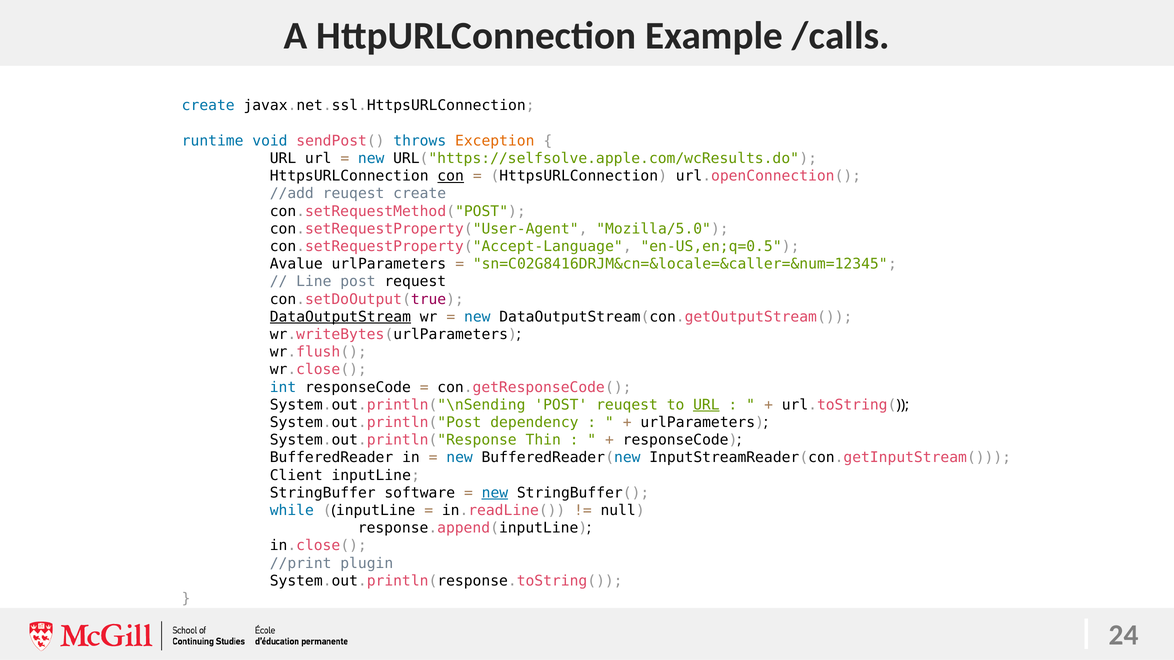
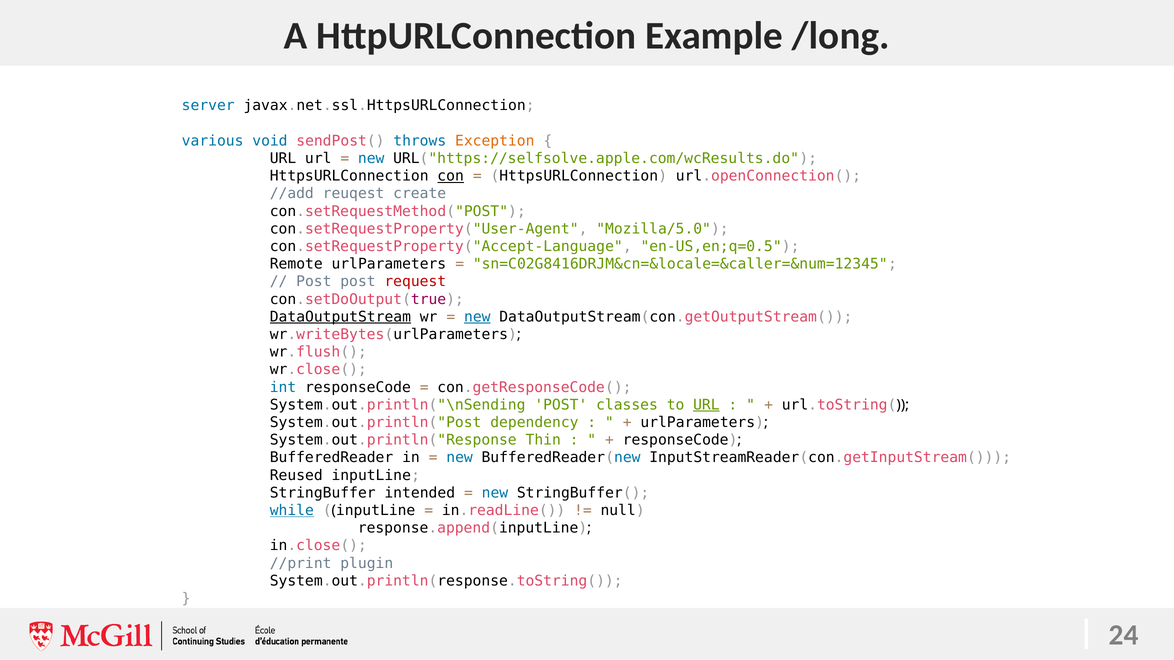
/calls: /calls -> /long (841, 36)
create: create -> server (208, 106)
runtime: runtime -> various (213, 141)
Avalue: Avalue -> Remote (296, 264)
Line: Line -> Post (314, 282)
request colour: black -> red (415, 282)
new underline: none -> present (477, 317)
POST reuqest: reuqest -> classes (627, 405)
Client: Client -> Reused (296, 476)
software: software -> intended (420, 493)
new underline: present -> none (495, 493)
while underline: none -> present (292, 511)
